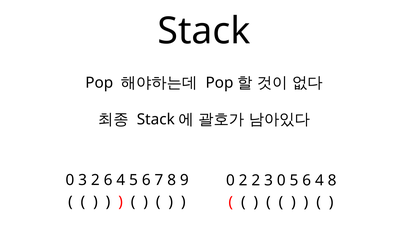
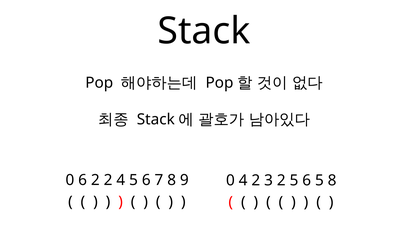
0 3: 3 -> 6 (83, 180)
2 6: 6 -> 2 (108, 180)
0 2: 2 -> 4 (243, 180)
3 0: 0 -> 2 (281, 180)
5 6 4: 4 -> 5 (319, 180)
